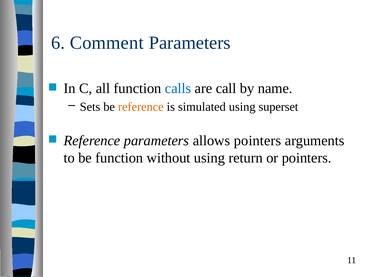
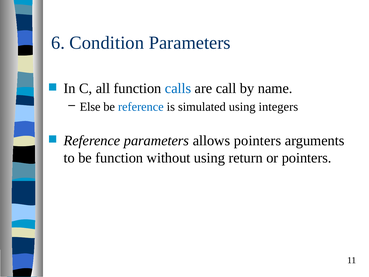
Comment: Comment -> Condition (107, 43)
Sets: Sets -> Else (90, 107)
reference colour: orange -> blue (141, 107)
superset: superset -> integers (278, 107)
